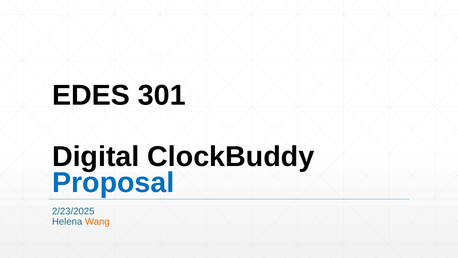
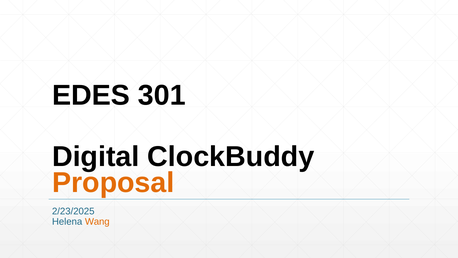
Proposal colour: blue -> orange (113, 182)
